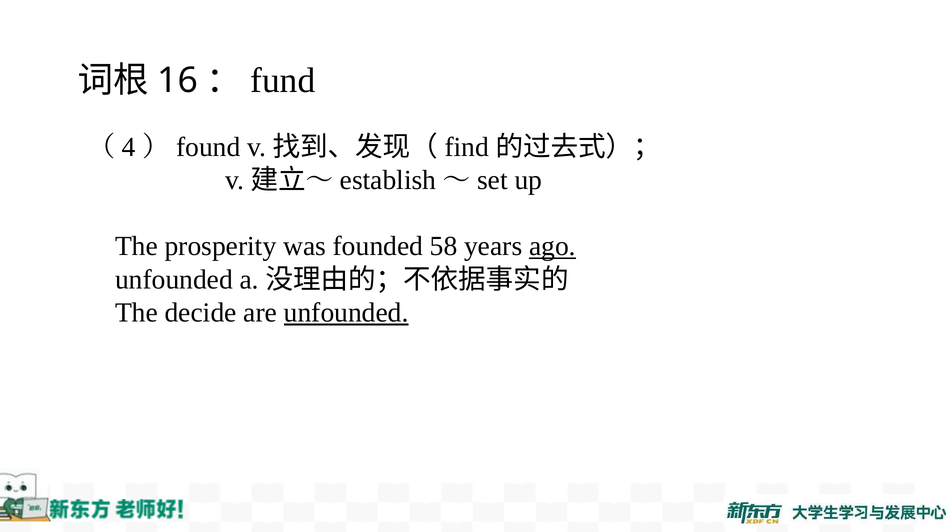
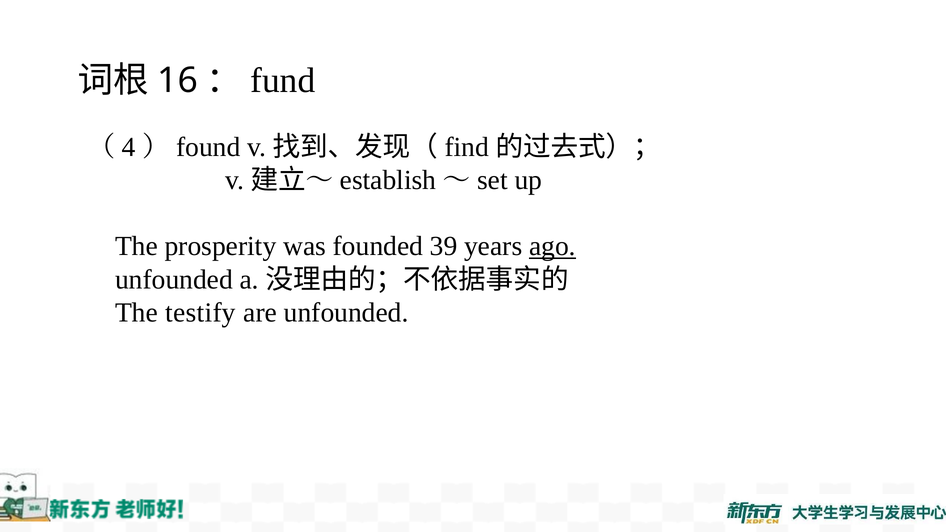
58: 58 -> 39 (444, 246)
decide: decide -> testify (201, 313)
unfounded underline: present -> none (346, 313)
